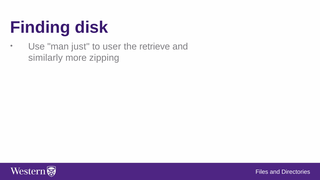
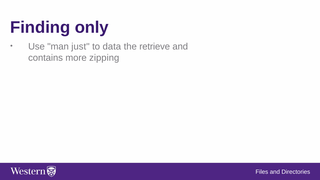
disk: disk -> only (92, 27)
user: user -> data (112, 46)
similarly: similarly -> contains (46, 58)
